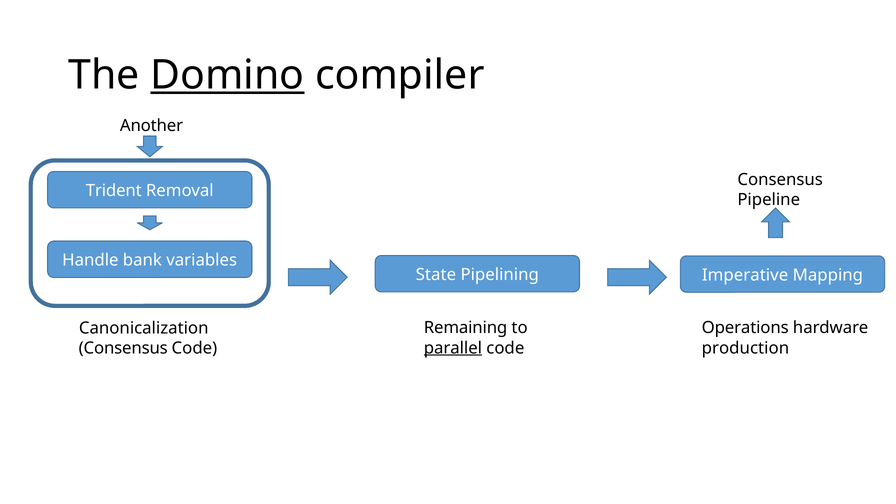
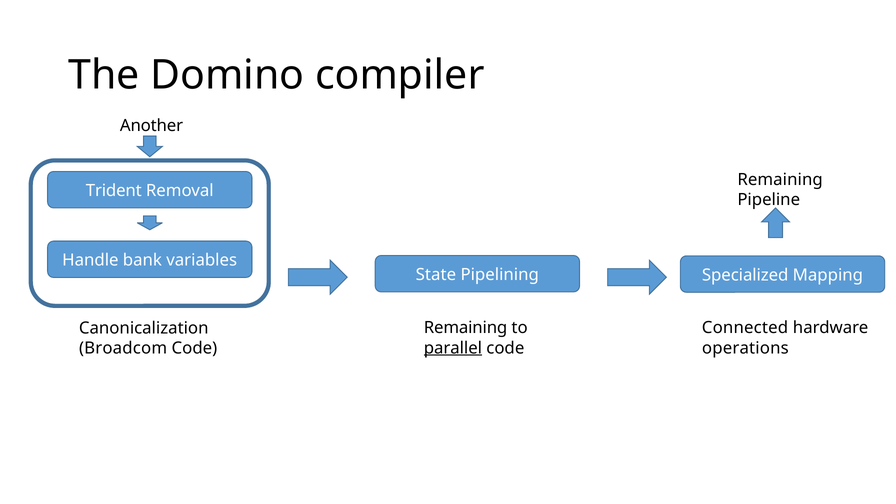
Domino underline: present -> none (227, 75)
Consensus: Consensus -> Remaining (780, 180)
Imperative: Imperative -> Specialized (745, 275)
Operations: Operations -> Connected (745, 328)
production: production -> operations (745, 348)
Consensus: Consensus -> Broadcom (123, 348)
